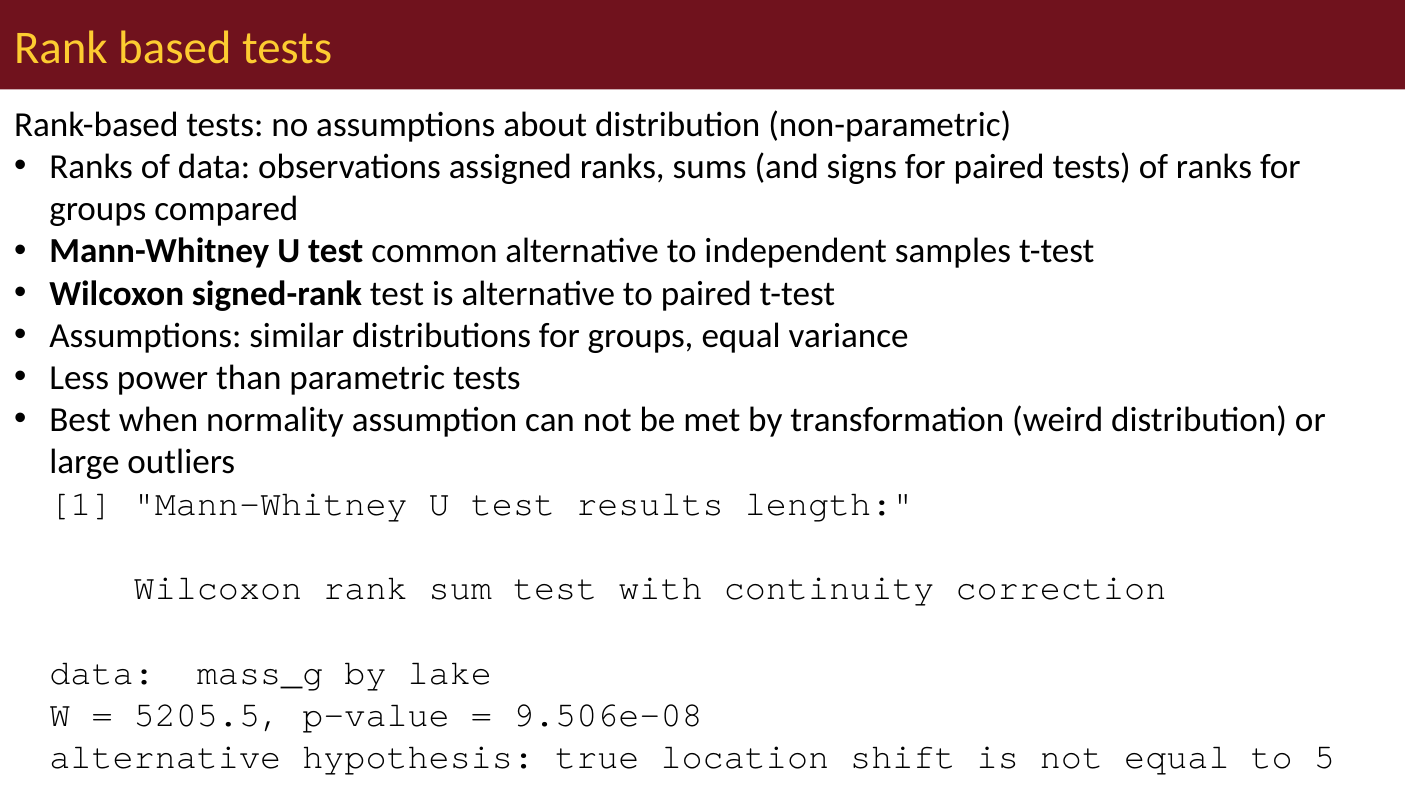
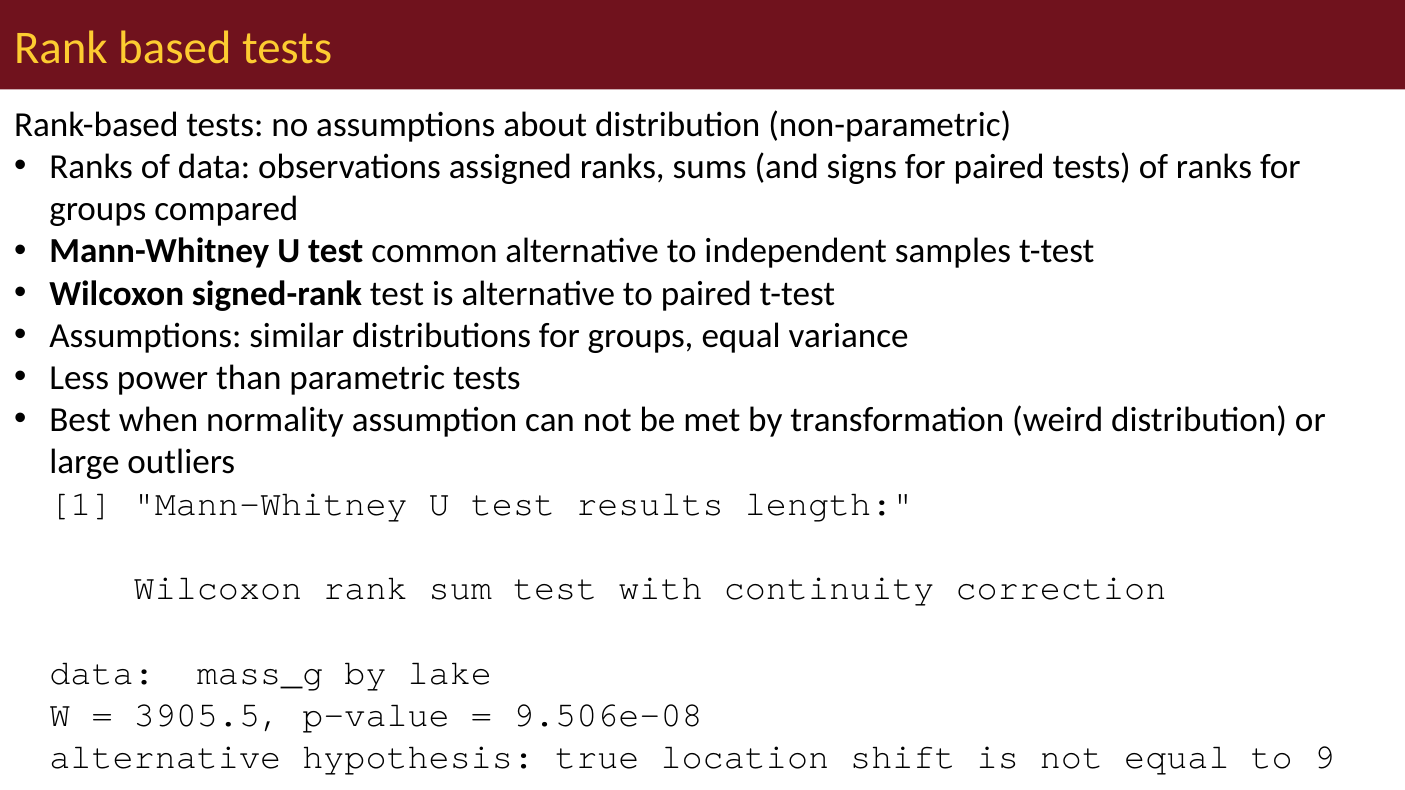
5205.5: 5205.5 -> 3905.5 (207, 715)
5: 5 -> 9 (1324, 757)
